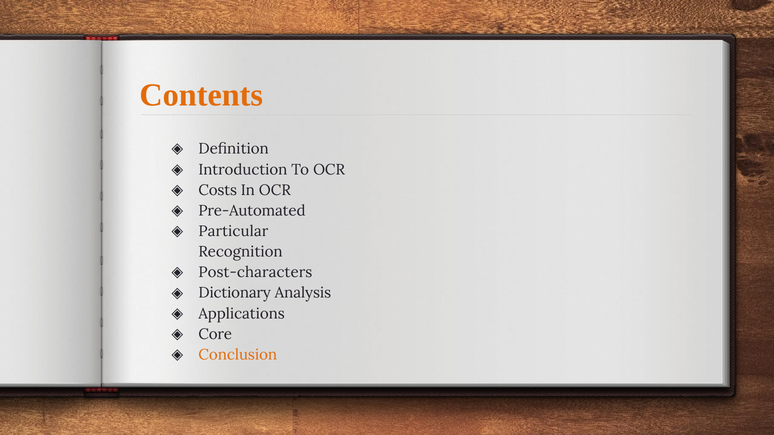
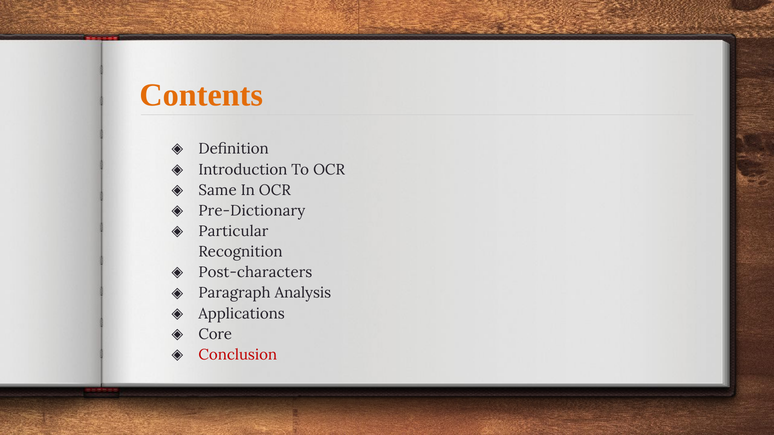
Costs: Costs -> Same (218, 190)
Pre-Automated: Pre-Automated -> Pre-Dictionary (252, 211)
Dictionary: Dictionary -> Paragraph (235, 293)
Conclusion colour: orange -> red (238, 355)
